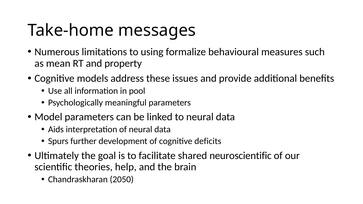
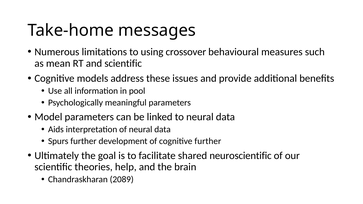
formalize: formalize -> crossover (186, 52)
and property: property -> scientific (123, 63)
cognitive deficits: deficits -> further (208, 141)
2050: 2050 -> 2089 (122, 180)
